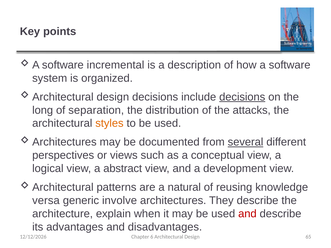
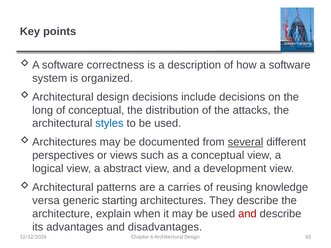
incremental: incremental -> correctness (116, 65)
decisions underline: present -> none (242, 97)
of separation: separation -> conceptual (96, 110)
styles colour: orange -> blue (109, 123)
natural: natural -> carries (184, 187)
involve: involve -> starting (120, 201)
